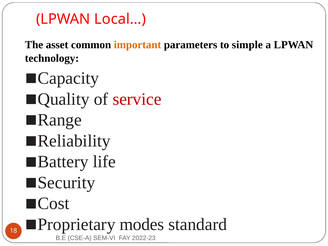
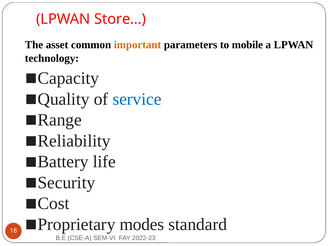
Local…: Local… -> Store… (120, 19)
simple: simple -> mobile (247, 45)
service colour: red -> blue (137, 99)
